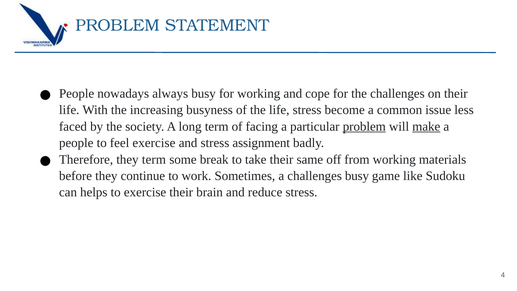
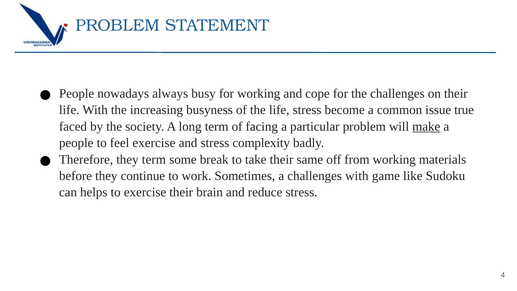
less: less -> true (464, 110)
problem underline: present -> none (364, 126)
assignment: assignment -> complexity (261, 143)
challenges busy: busy -> with (357, 176)
